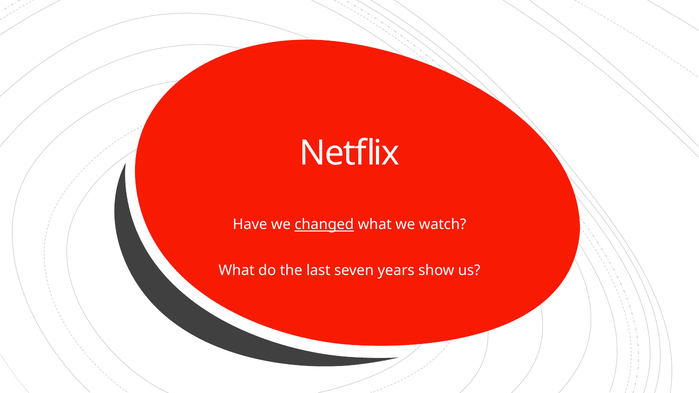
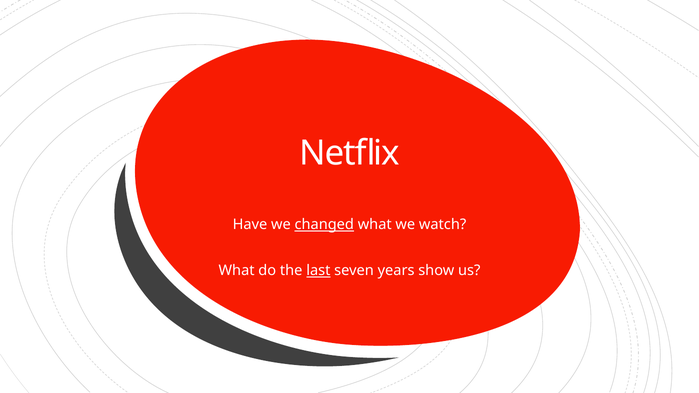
last underline: none -> present (318, 271)
